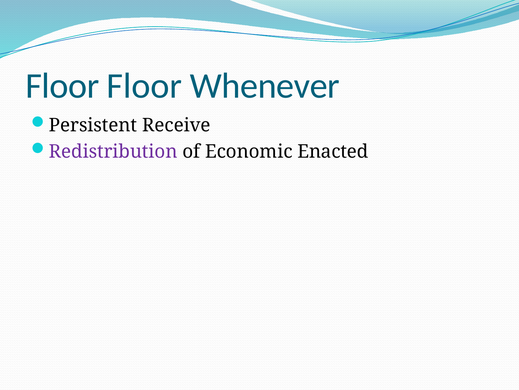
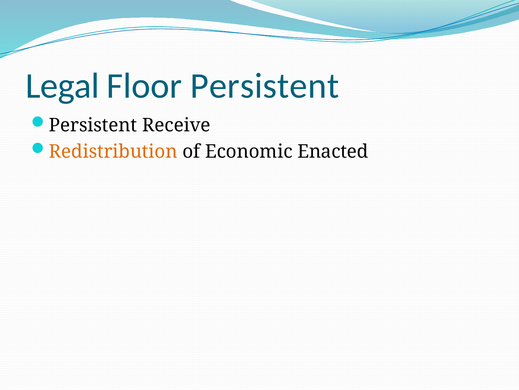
Floor: Floor -> Legal (62, 86)
Floor Whenever: Whenever -> Persistent (265, 86)
Redistribution colour: purple -> orange (113, 151)
